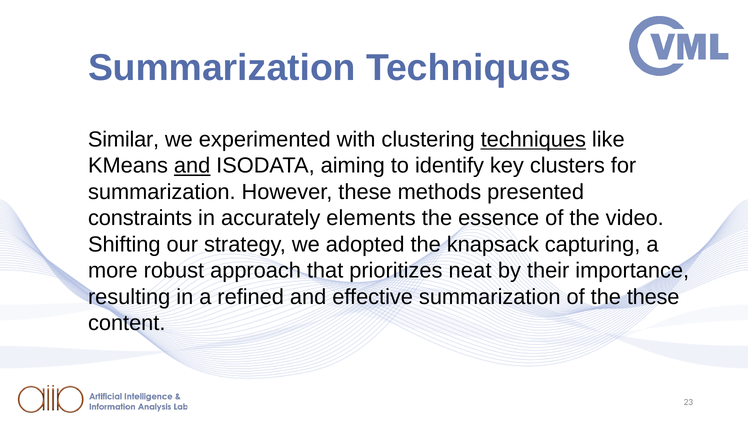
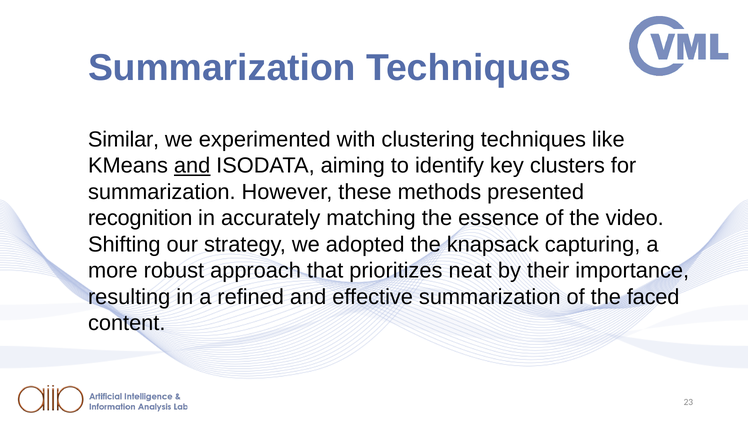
techniques underline: present -> none (533, 139)
constraints: constraints -> recognition (140, 218)
elements: elements -> matching (371, 218)
the these: these -> faced (653, 297)
